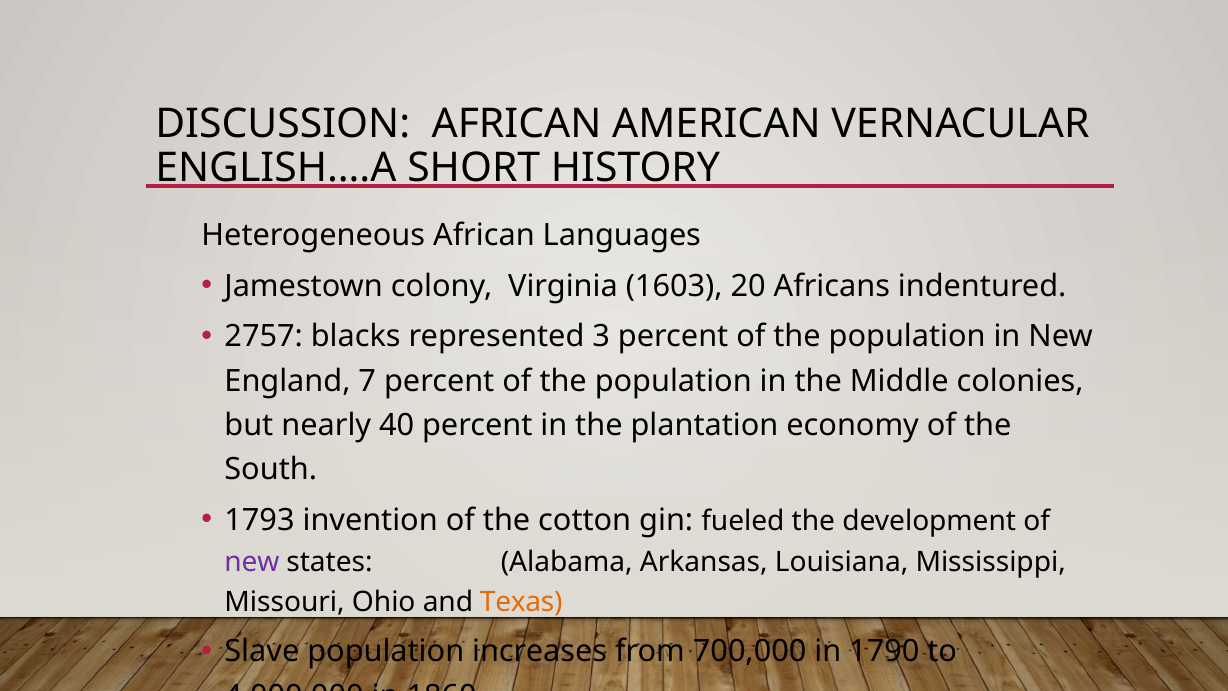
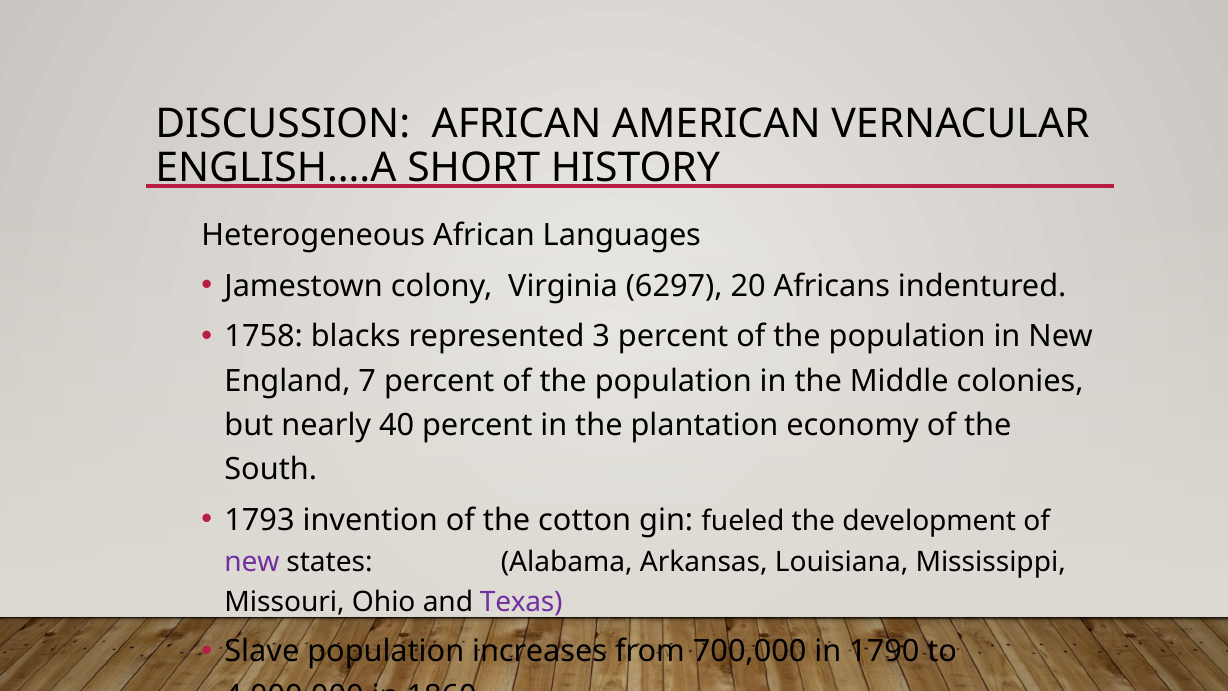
1603: 1603 -> 6297 (674, 286)
2757: 2757 -> 1758 (264, 337)
Texas colour: orange -> purple (521, 602)
